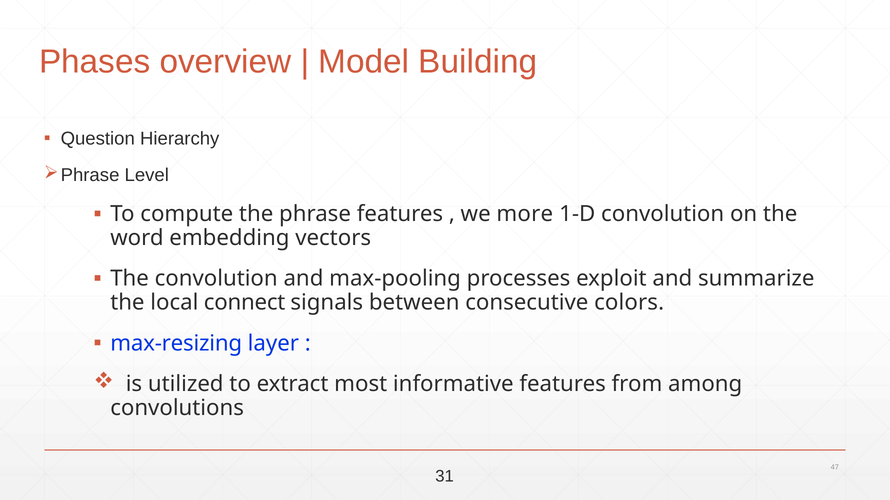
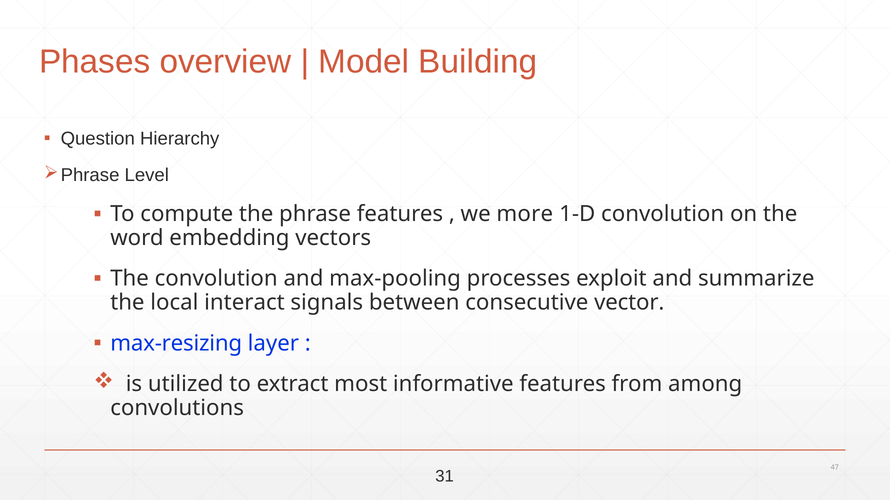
connect: connect -> interact (244, 303)
colors: colors -> vector (629, 303)
